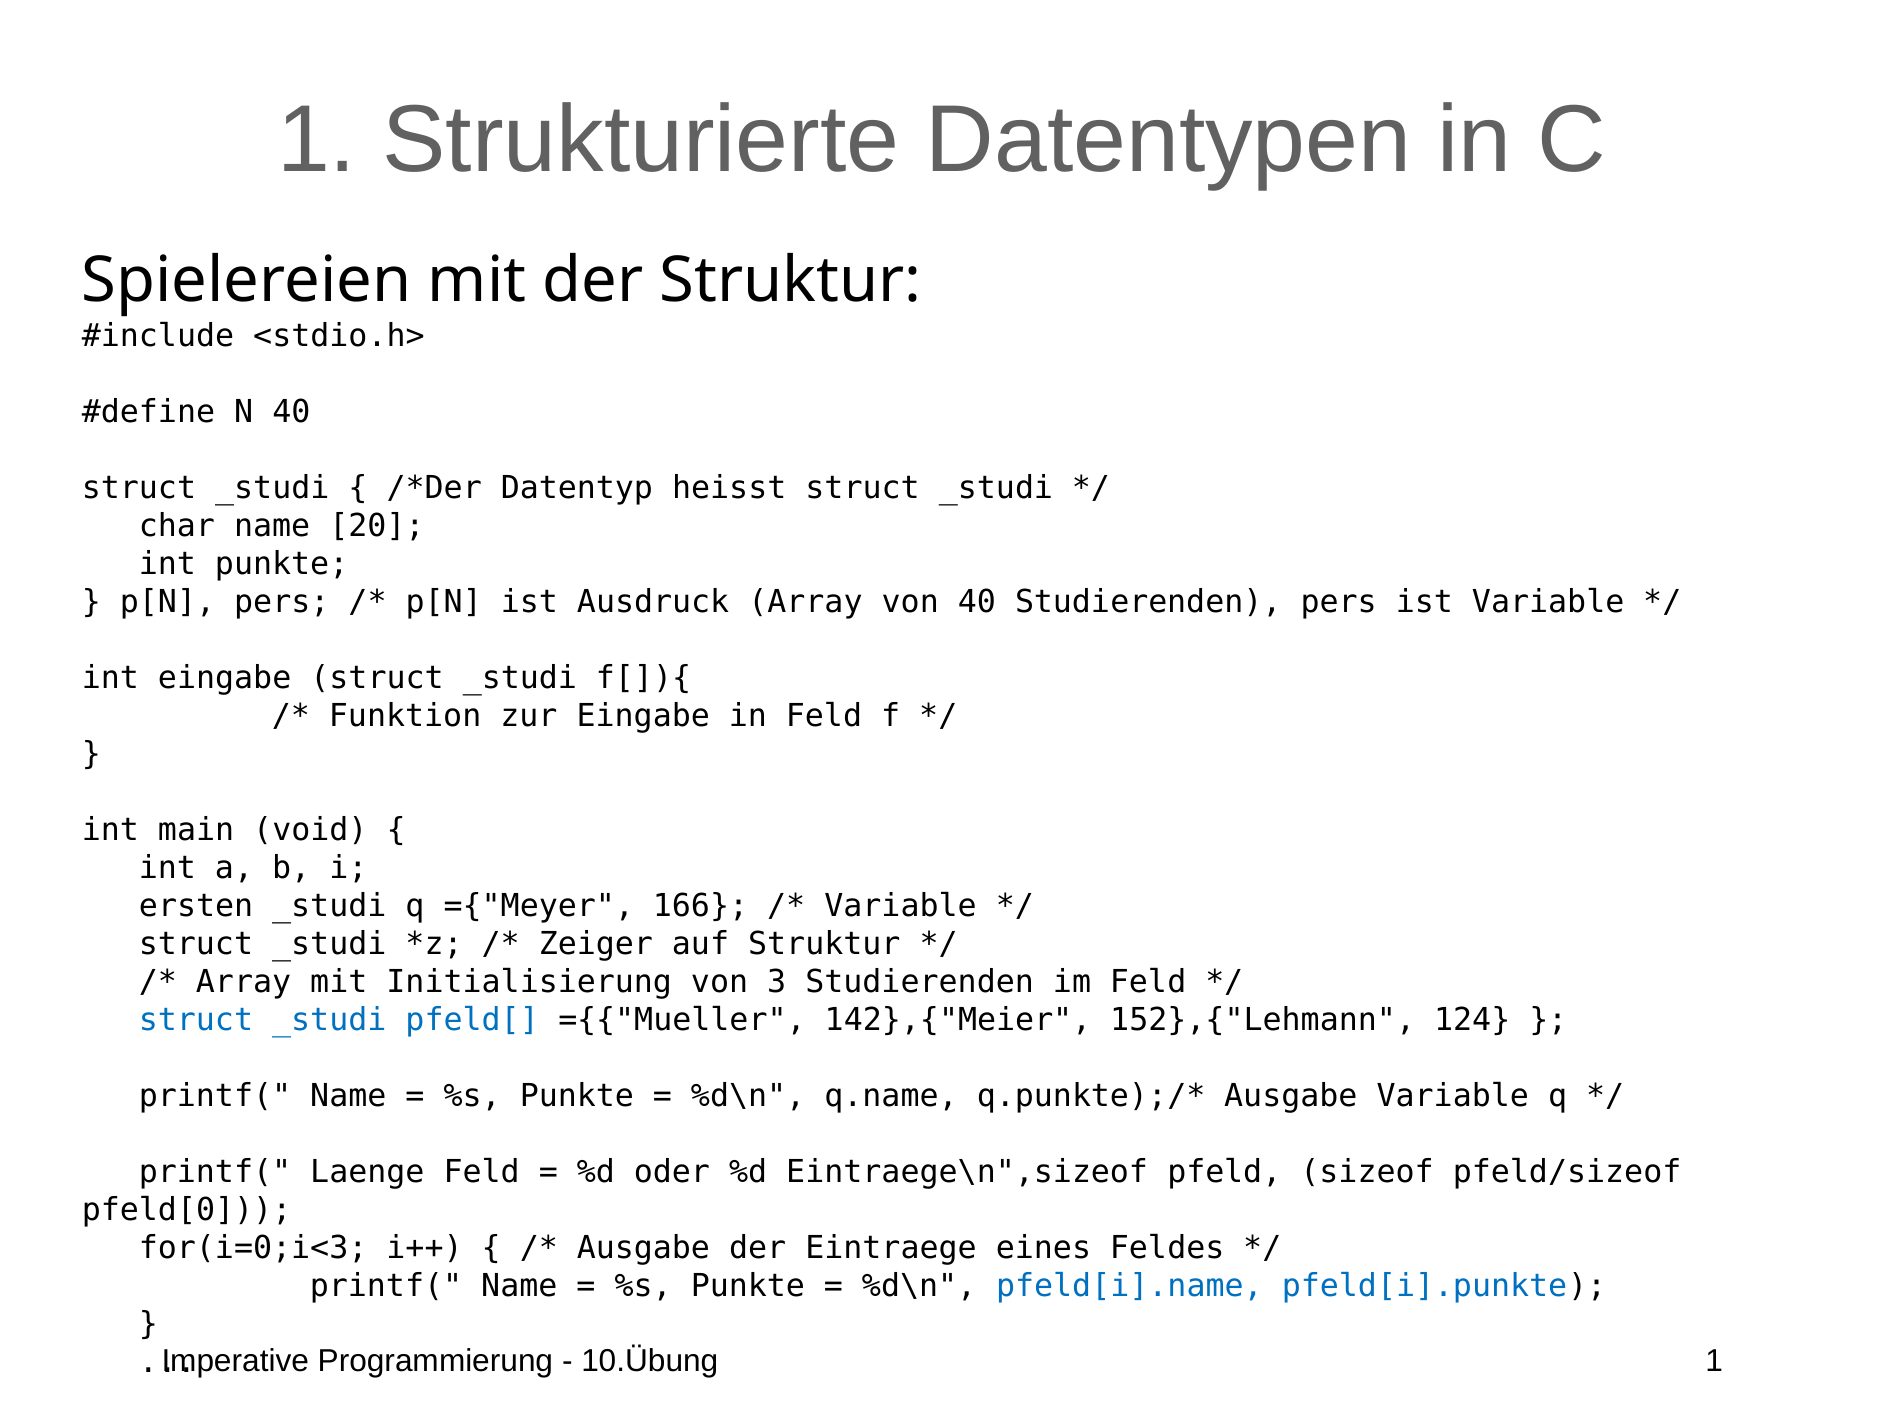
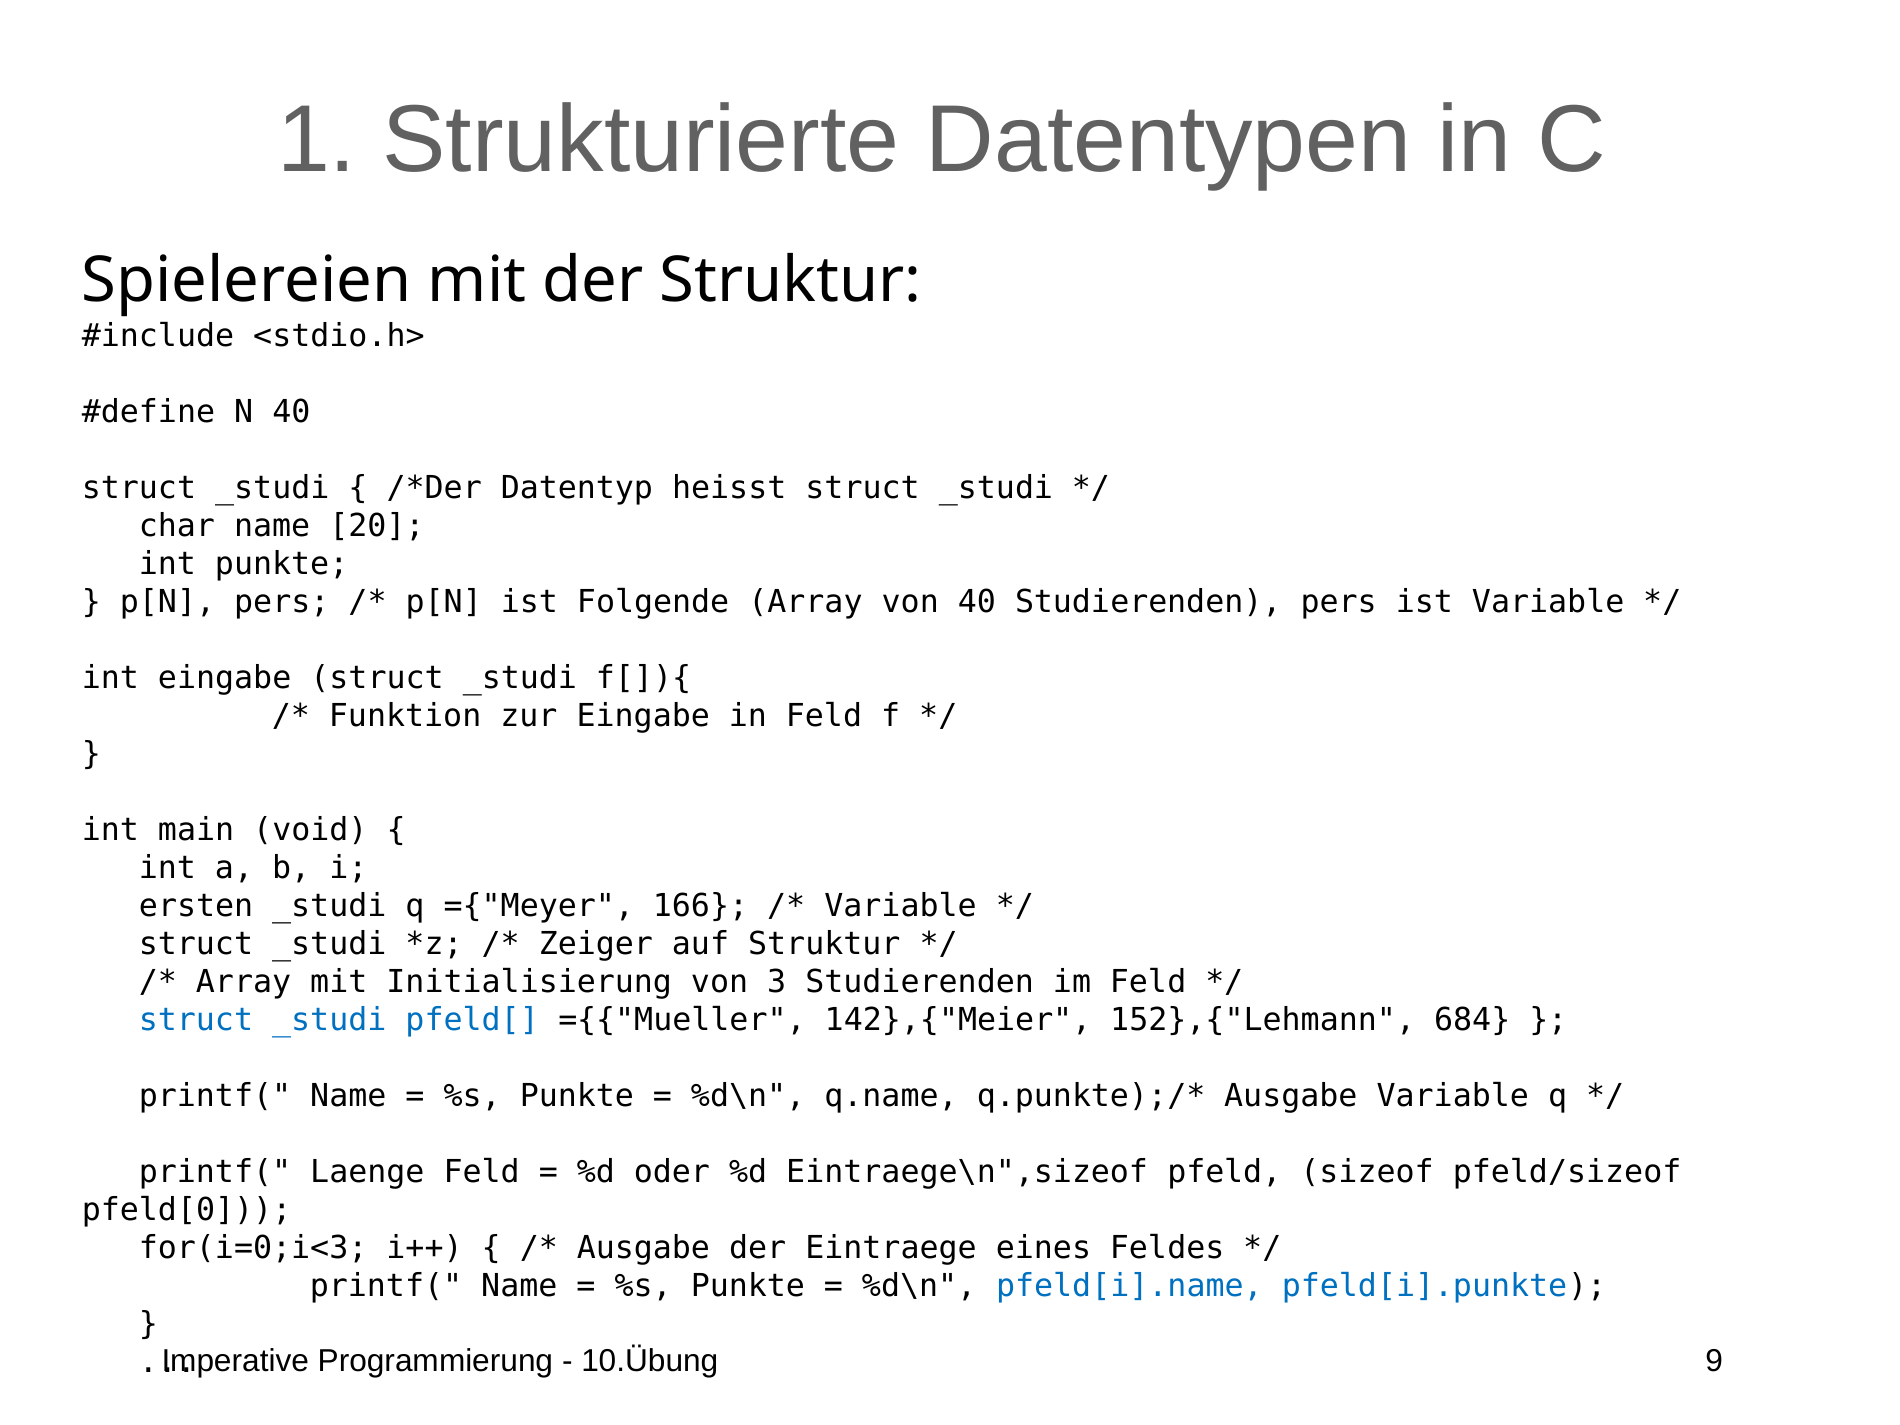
Ausdruck: Ausdruck -> Folgende (653, 602)
124: 124 -> 684 (1472, 1020)
10.Übung 1: 1 -> 9 (1714, 1361)
